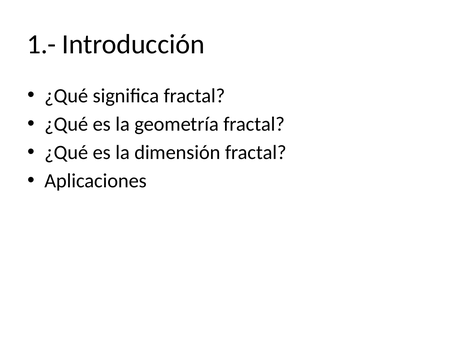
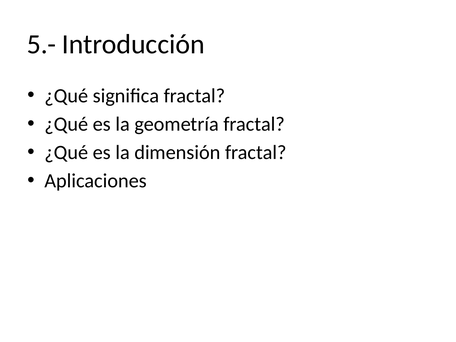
1.-: 1.- -> 5.- (42, 44)
